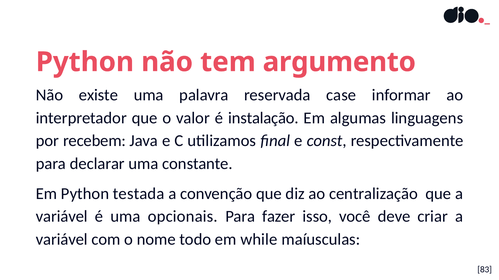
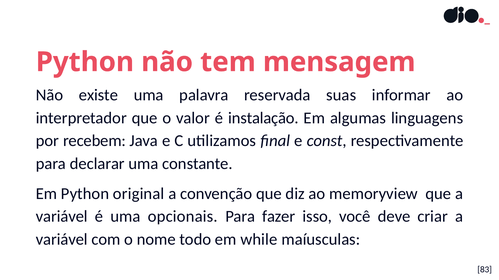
argumento: argumento -> mensagem (339, 62)
case: case -> suas (341, 95)
testada: testada -> original (139, 194)
centralização: centralização -> memoryview (373, 194)
